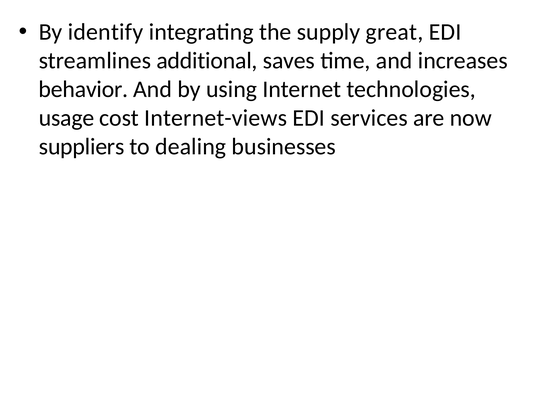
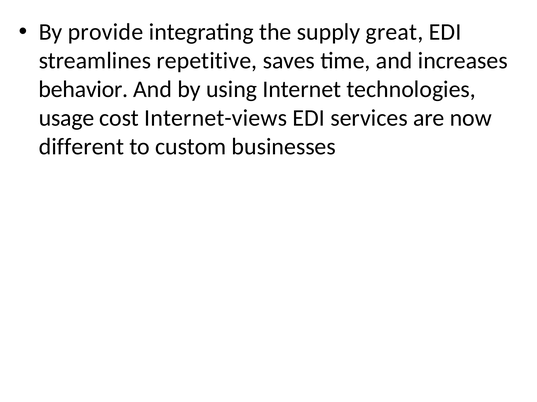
identify: identify -> provide (106, 32)
additional: additional -> repetitive (207, 61)
suppliers: suppliers -> different (82, 147)
dealing: dealing -> custom (191, 147)
